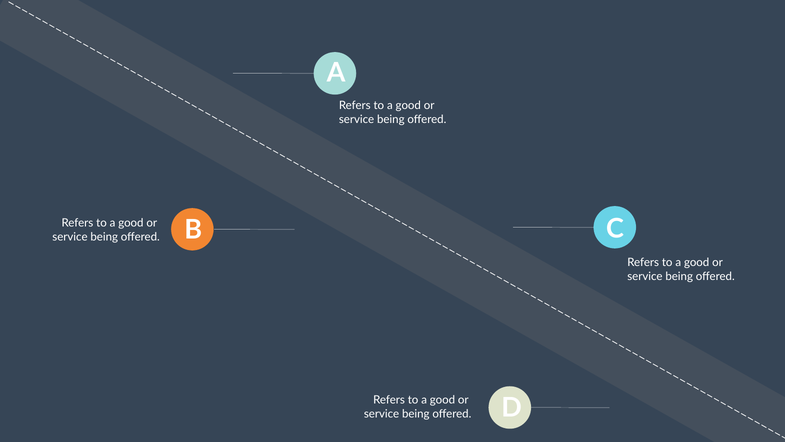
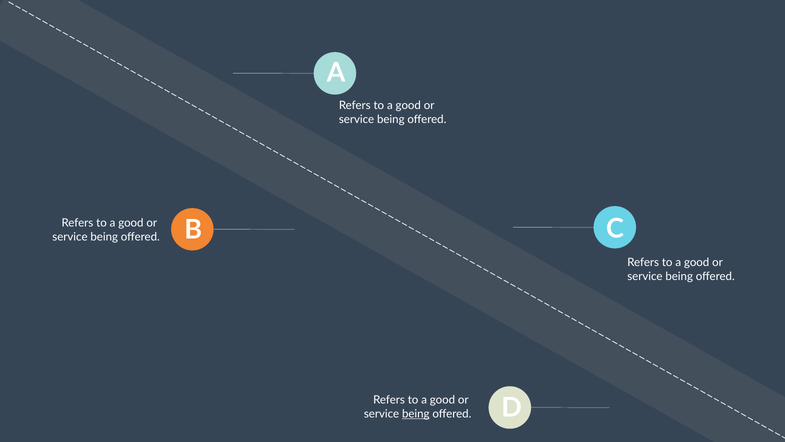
being underline: none -> present (416, 414)
